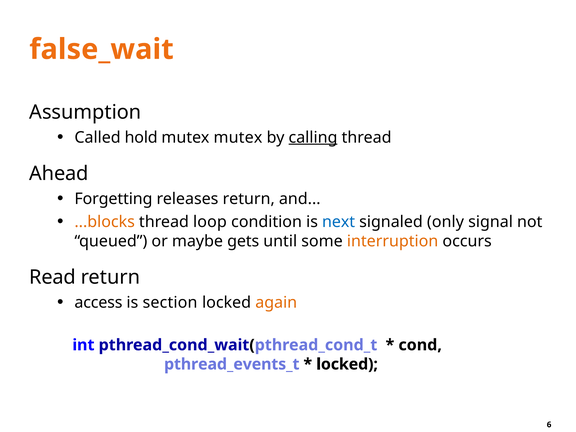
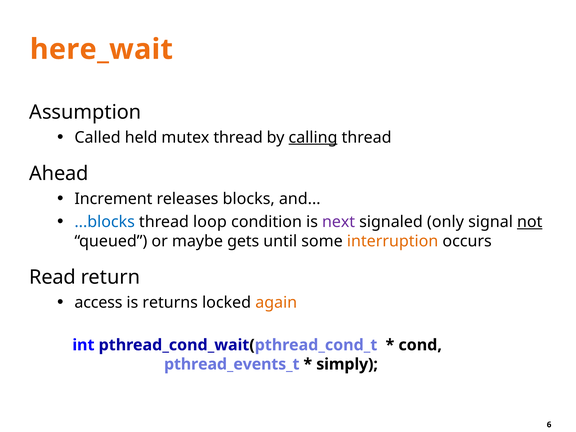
false_wait: false_wait -> here_wait (101, 49)
hold: hold -> held (141, 137)
mutex mutex: mutex -> thread (238, 137)
Forgetting: Forgetting -> Increment (113, 199)
releases return: return -> blocks (249, 199)
...blocks colour: orange -> blue (105, 222)
next colour: blue -> purple (339, 222)
not underline: none -> present (530, 222)
section: section -> returns (170, 303)
locked: locked -> simply (347, 364)
